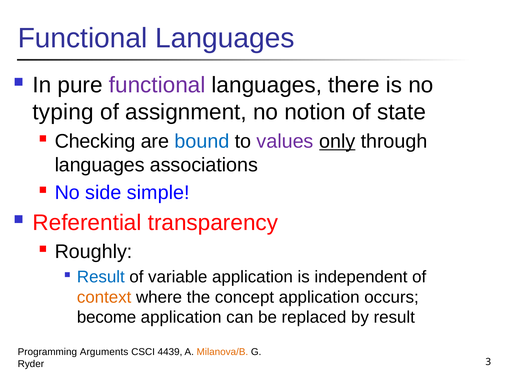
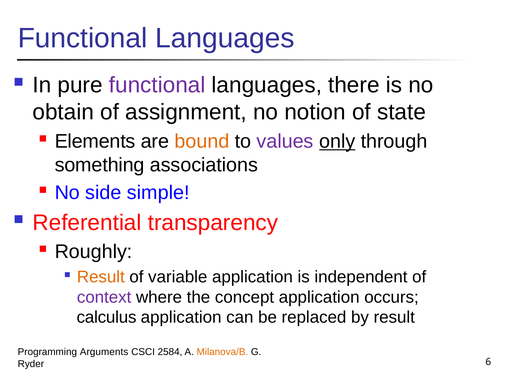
typing: typing -> obtain (63, 112)
Checking: Checking -> Elements (95, 141)
bound colour: blue -> orange (202, 141)
languages: languages -> something (100, 165)
Result colour: blue -> orange (101, 277)
context colour: orange -> purple (104, 297)
become: become -> calculus (107, 318)
4439: 4439 -> 2584 (170, 352)
3: 3 -> 6 (488, 362)
